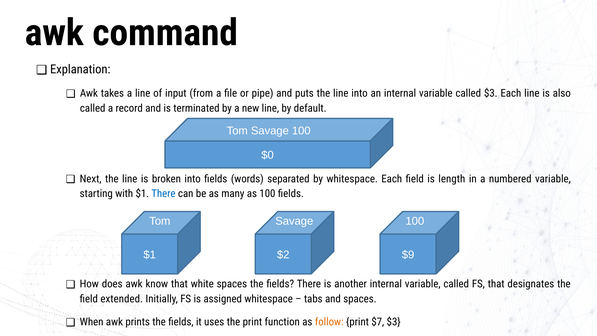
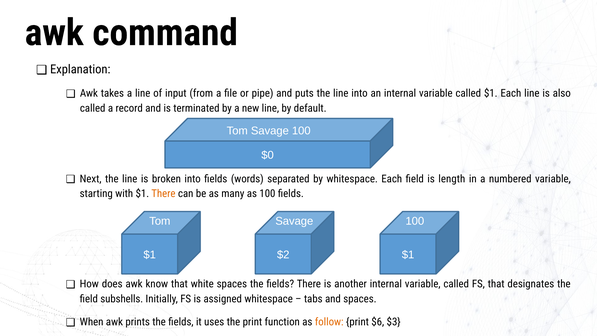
called $3: $3 -> $1 (491, 93)
There colour: blue -> orange (163, 194)
$9: $9 -> $1 (408, 255)
extended: extended -> subshells (122, 299)
$7: $7 -> $6 (378, 322)
